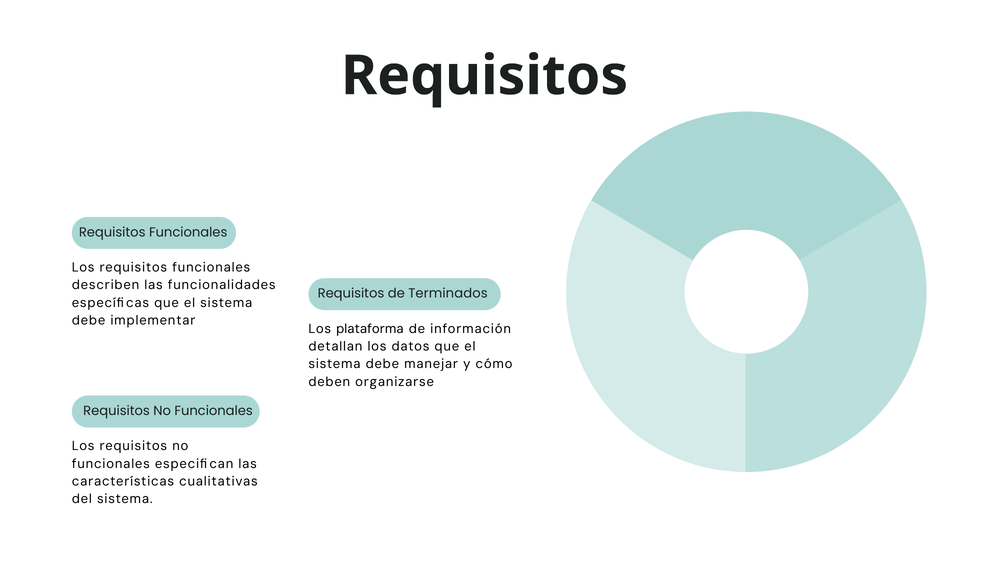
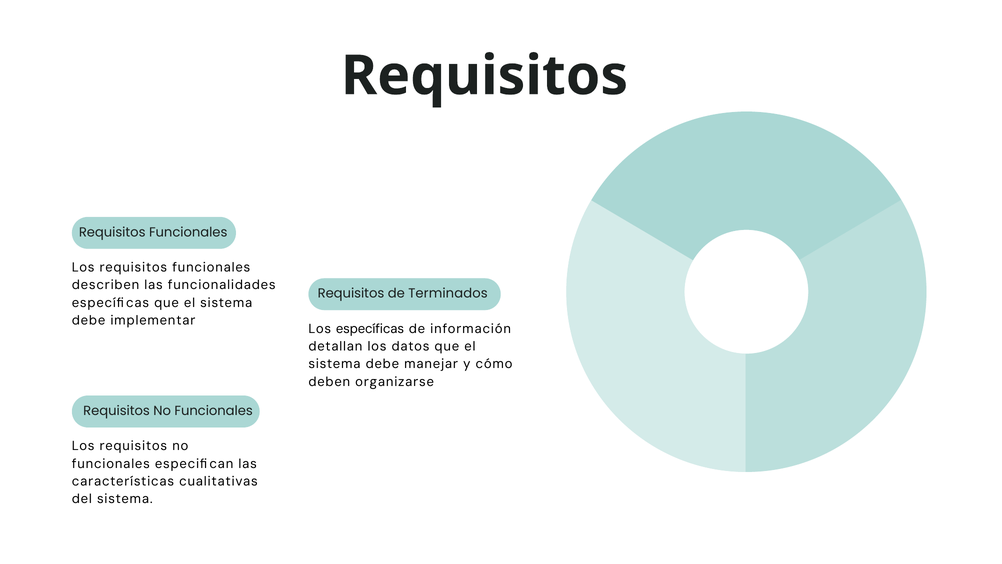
Los plataforma: plataforma -> específicas (370, 329)
